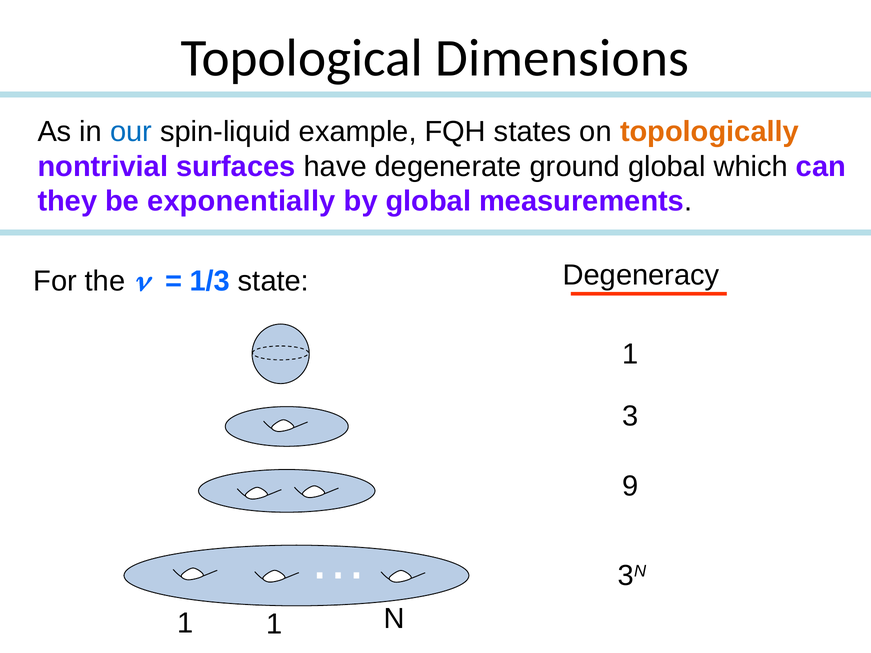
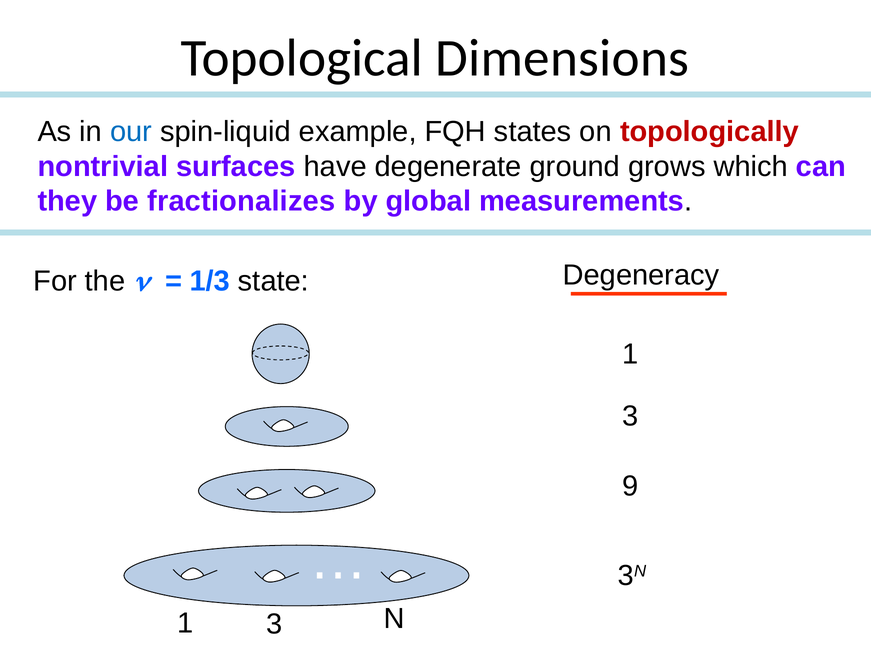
topologically colour: orange -> red (709, 132)
ground global: global -> grows (667, 167)
exponentially: exponentially -> fractionalizes (241, 201)
1: 1 -> 3 (274, 624)
